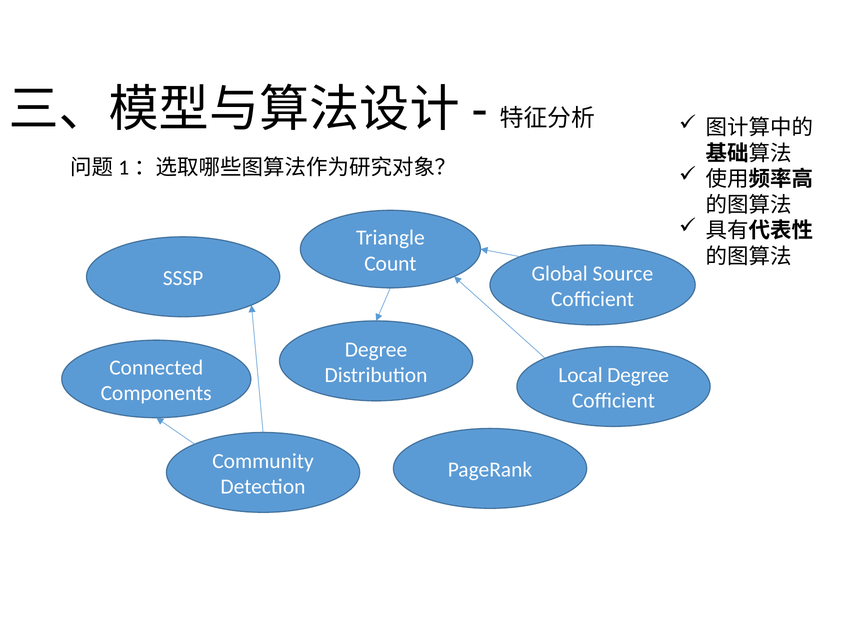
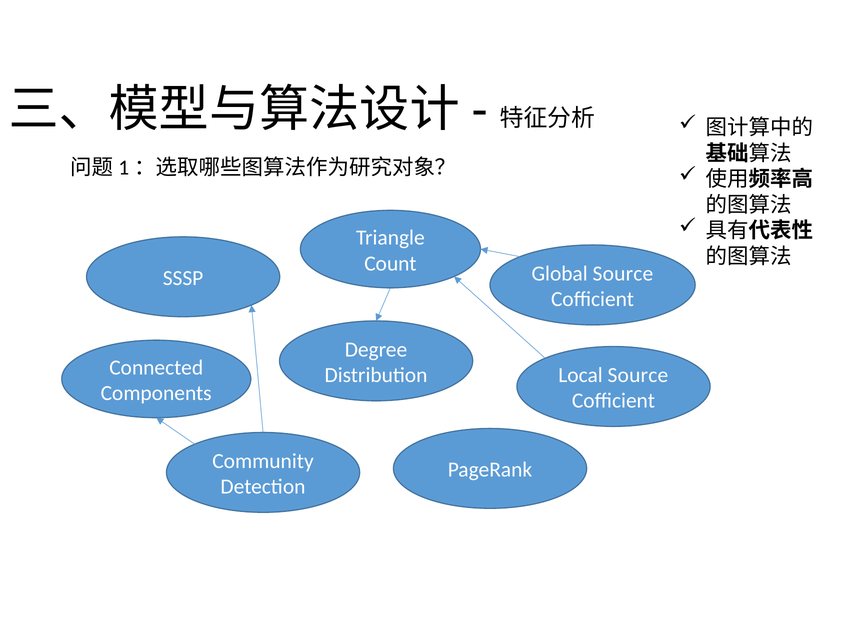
Local Degree: Degree -> Source (638, 375)
